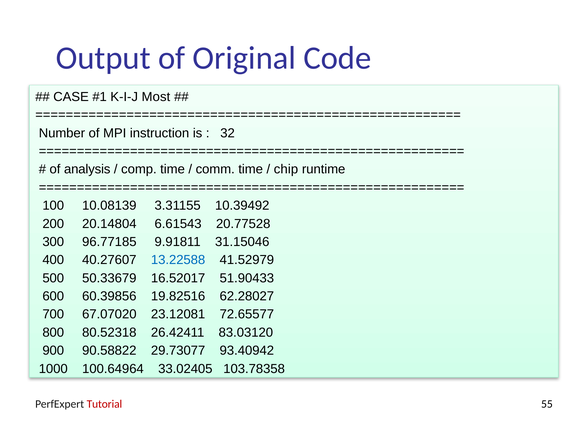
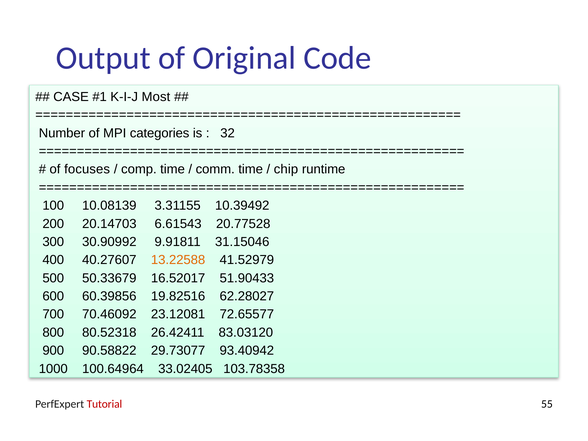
instruction: instruction -> categories (160, 133)
analysis: analysis -> focuses (87, 169)
20.14804: 20.14804 -> 20.14703 (109, 224)
96.77185: 96.77185 -> 30.90992 (109, 242)
13.22588 colour: blue -> orange (178, 260)
67.07020: 67.07020 -> 70.46092 (109, 314)
